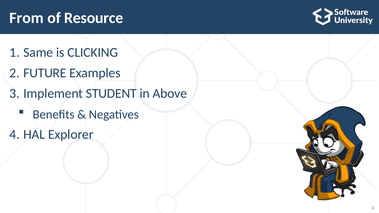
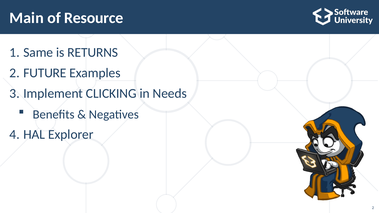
From: From -> Main (27, 18)
CLICKING: CLICKING -> RETURNS (93, 52)
STUDENT: STUDENT -> CLICKING (111, 94)
Above: Above -> Needs (170, 94)
